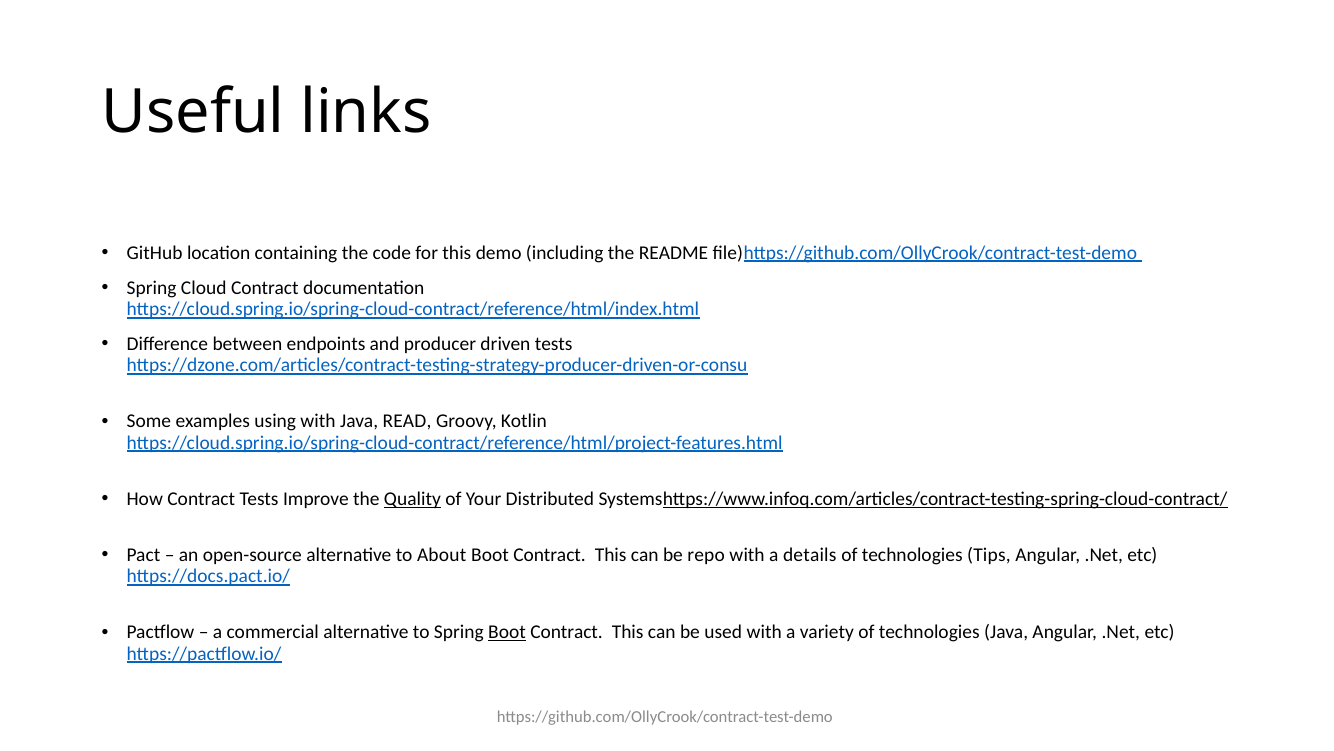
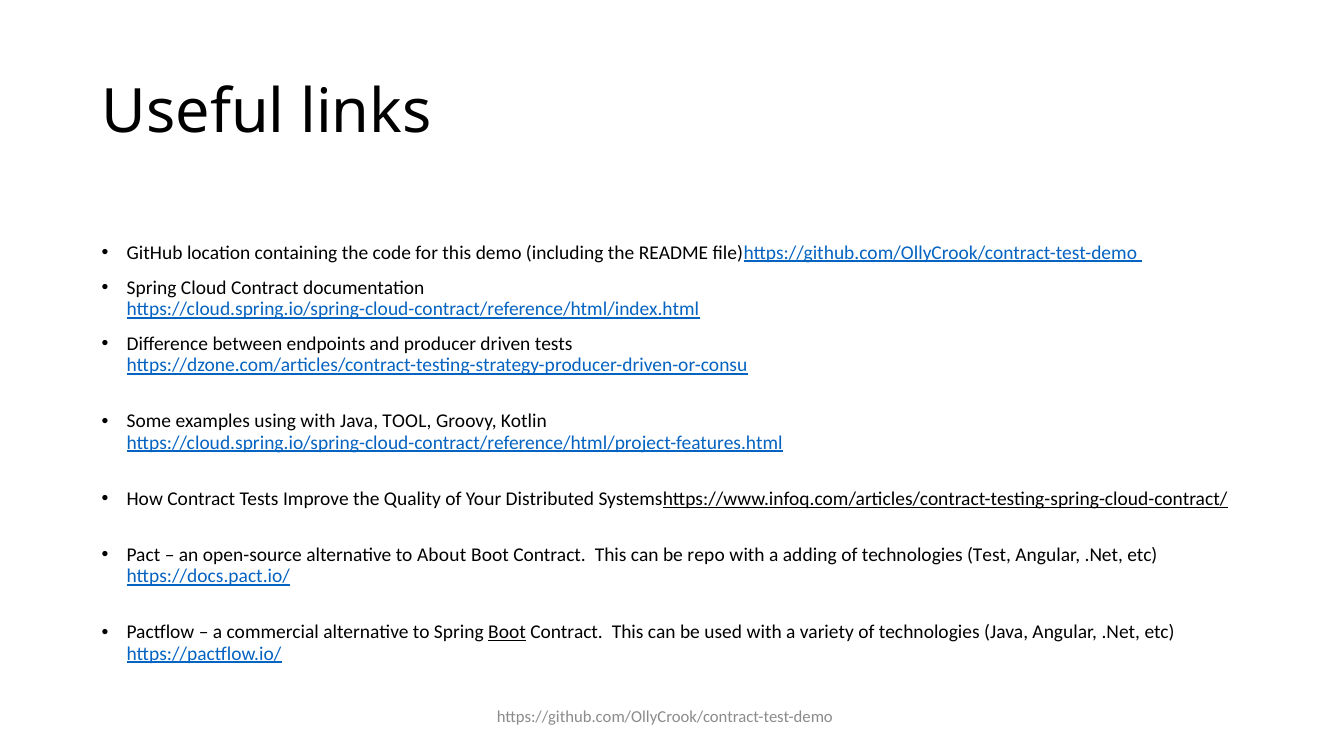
READ: READ -> TOOL (407, 421)
Quality underline: present -> none (412, 499)
details: details -> adding (810, 555)
Tips: Tips -> Test (989, 555)
